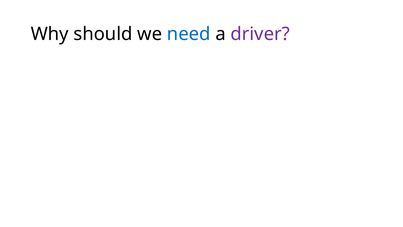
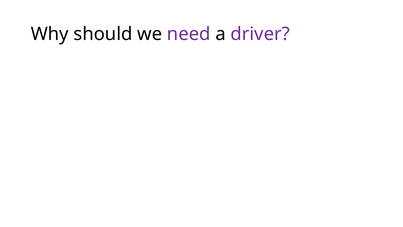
need colour: blue -> purple (189, 34)
